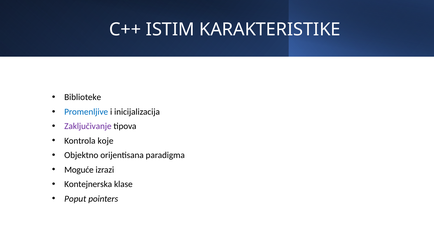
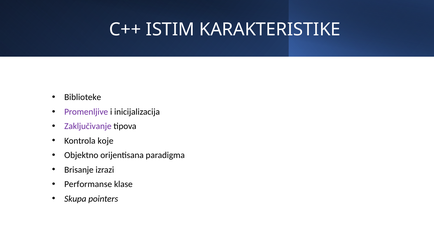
Promenljive colour: blue -> purple (86, 112)
Moguće: Moguće -> Brisanje (79, 170)
Kontejnerska: Kontejnerska -> Performanse (88, 184)
Poput: Poput -> Skupa (75, 199)
